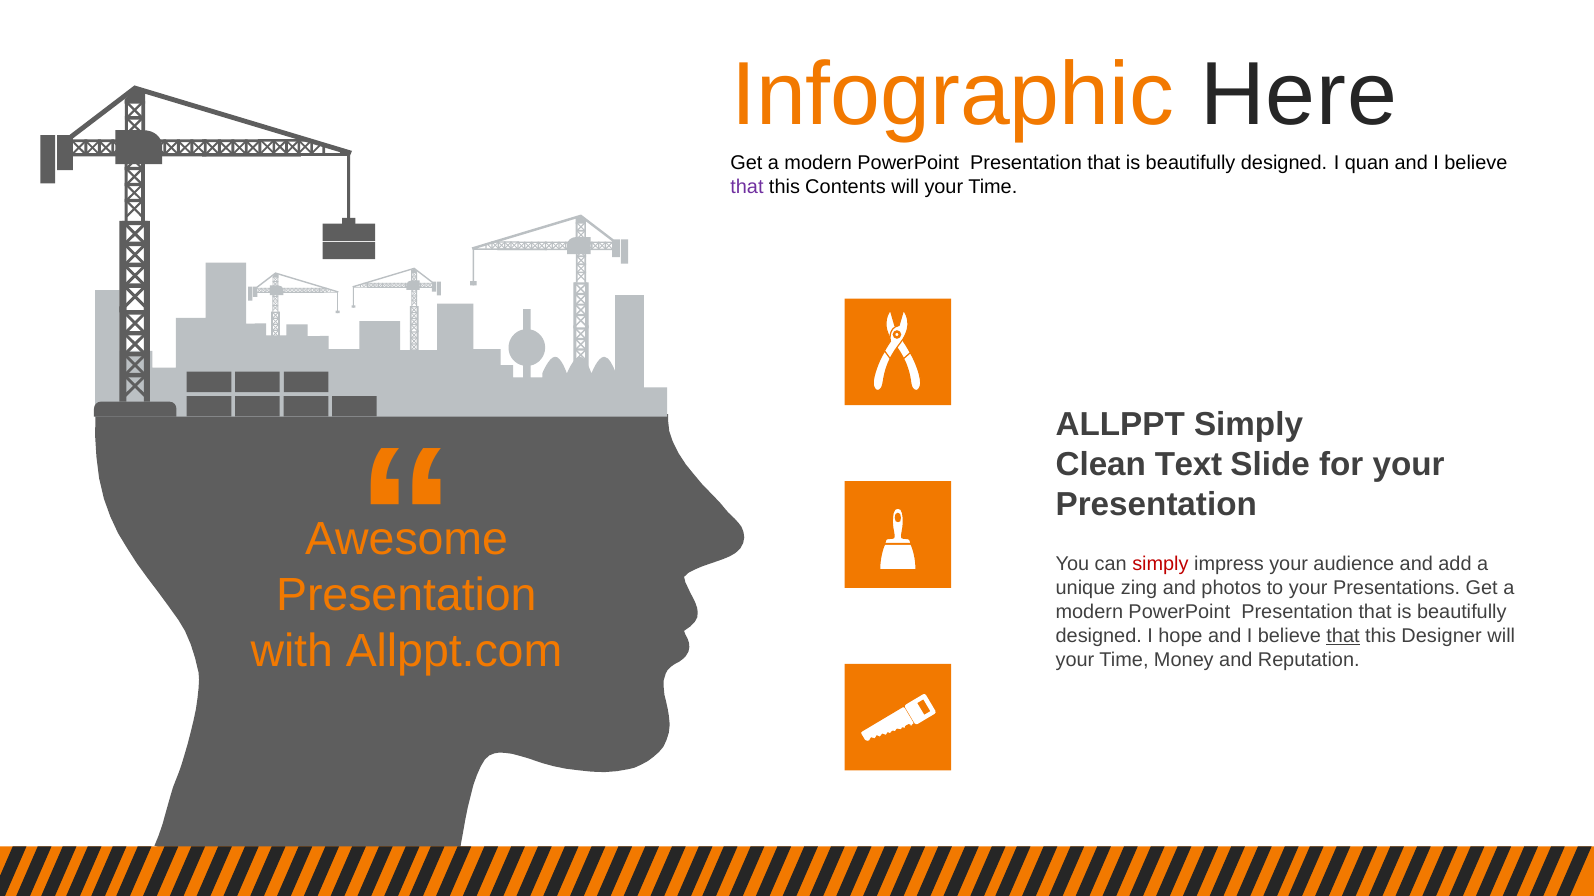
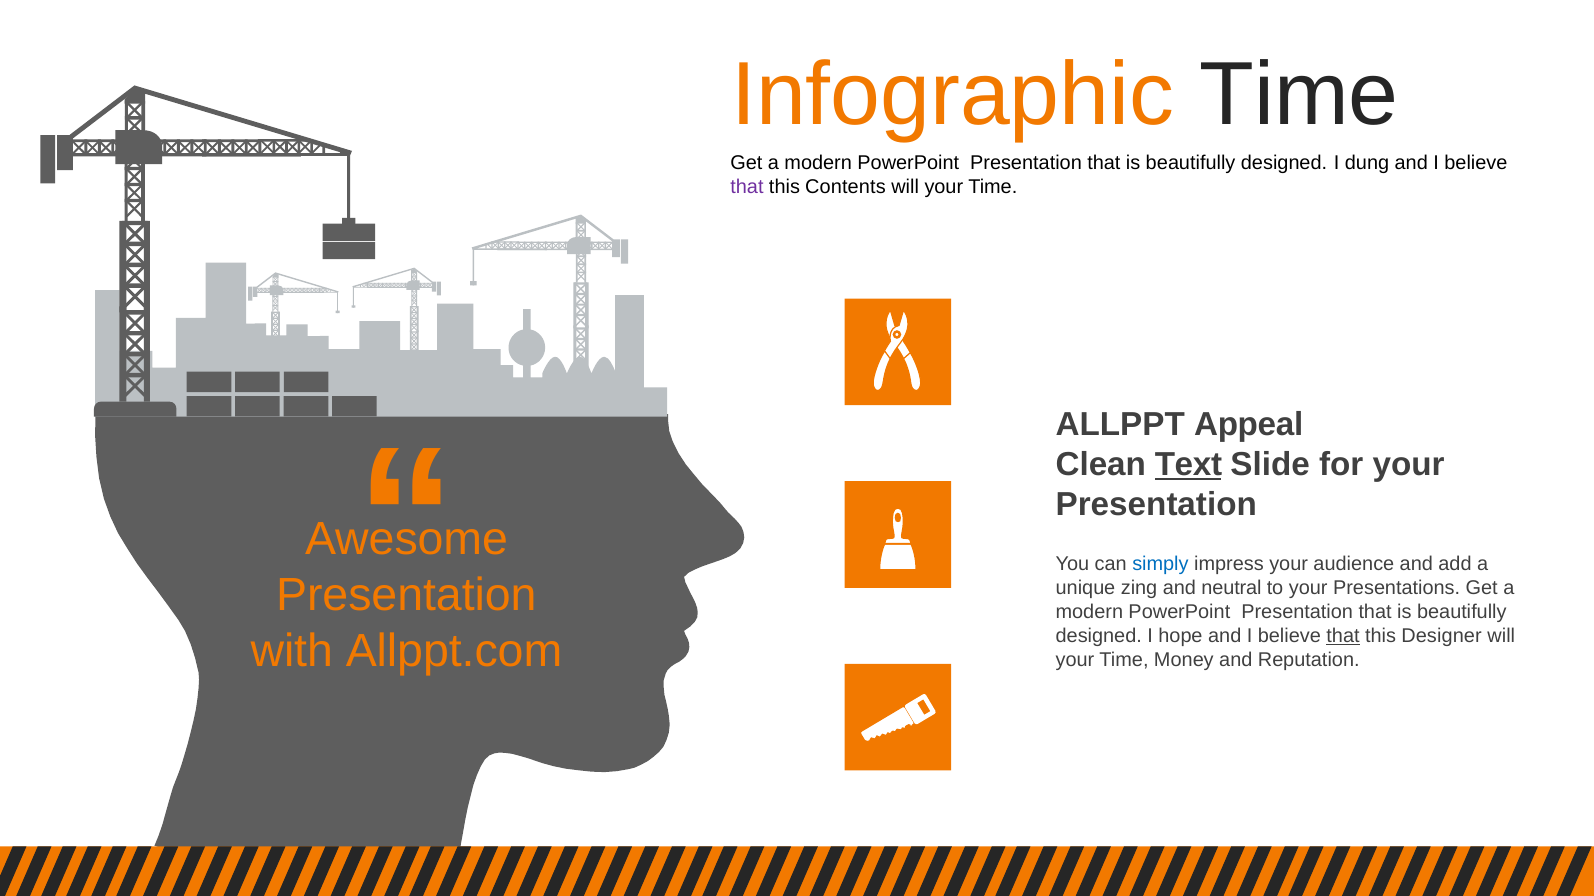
Infographic Here: Here -> Time (1299, 95)
quan: quan -> dung (1367, 163)
ALLPPT Simply: Simply -> Appeal (1249, 425)
Text underline: none -> present (1188, 465)
simply colour: red -> blue (1160, 564)
photos: photos -> neutral (1231, 588)
